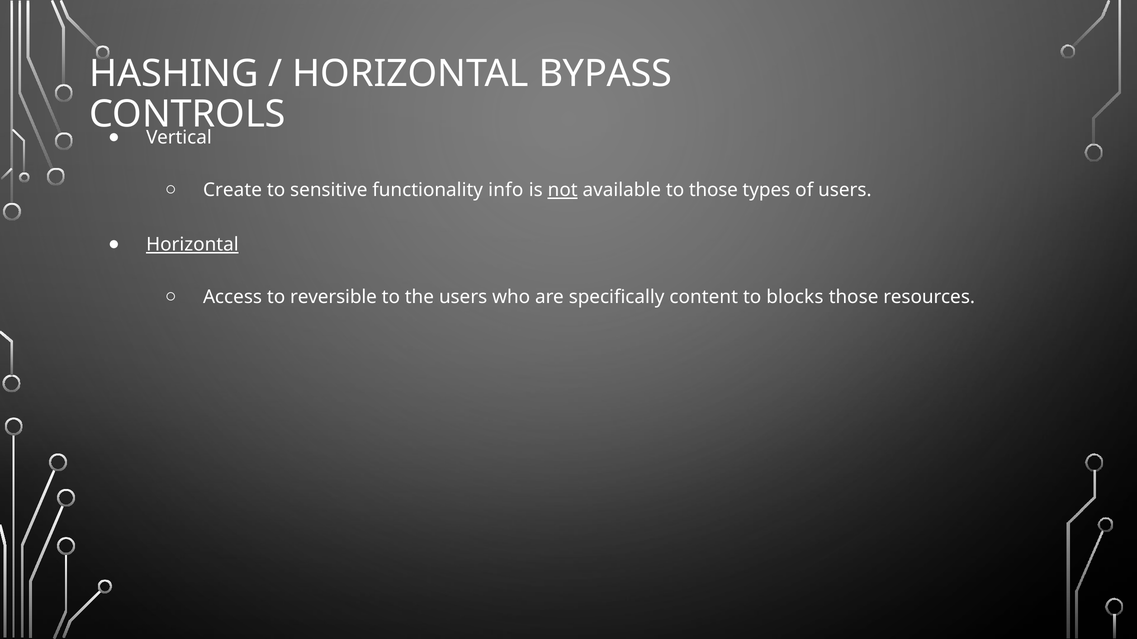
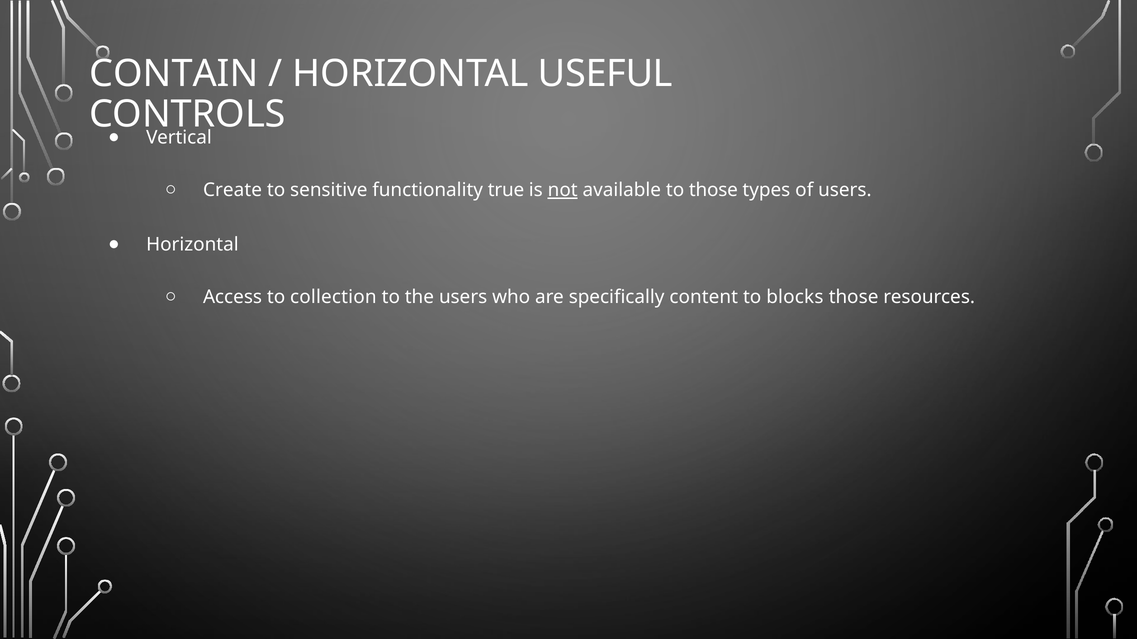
HASHING: HASHING -> CONTAIN (174, 74)
BYPASS: BYPASS -> USEFUL (605, 74)
info: info -> true (506, 190)
Horizontal underline: present -> none (192, 245)
reversible: reversible -> collection (333, 297)
